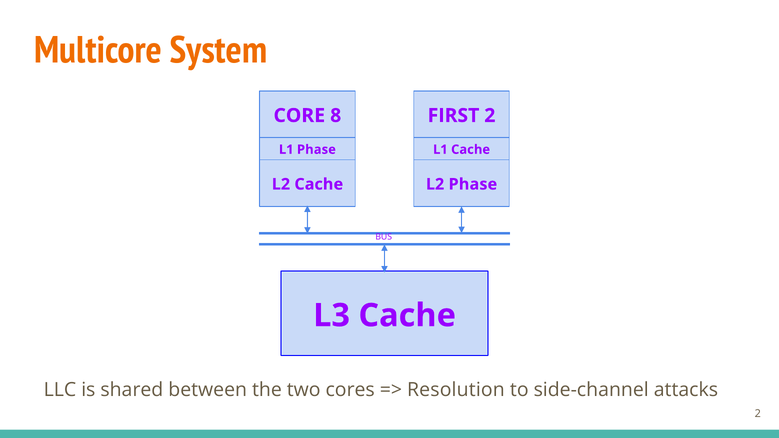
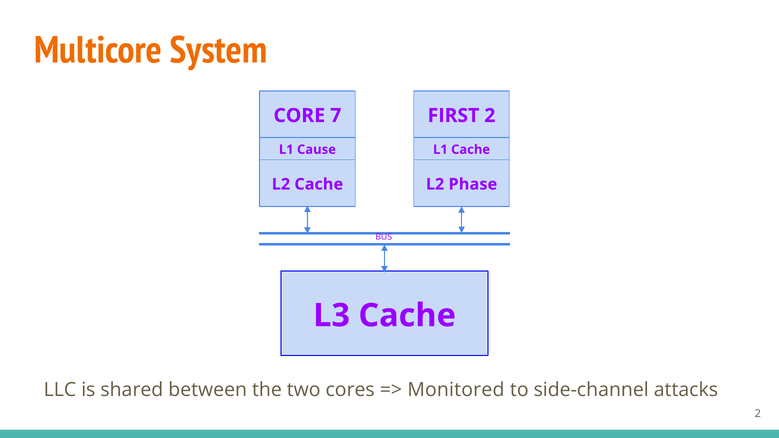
8: 8 -> 7 (336, 116)
L1 Phase: Phase -> Cause (316, 150)
Resolution: Resolution -> Monitored (456, 390)
